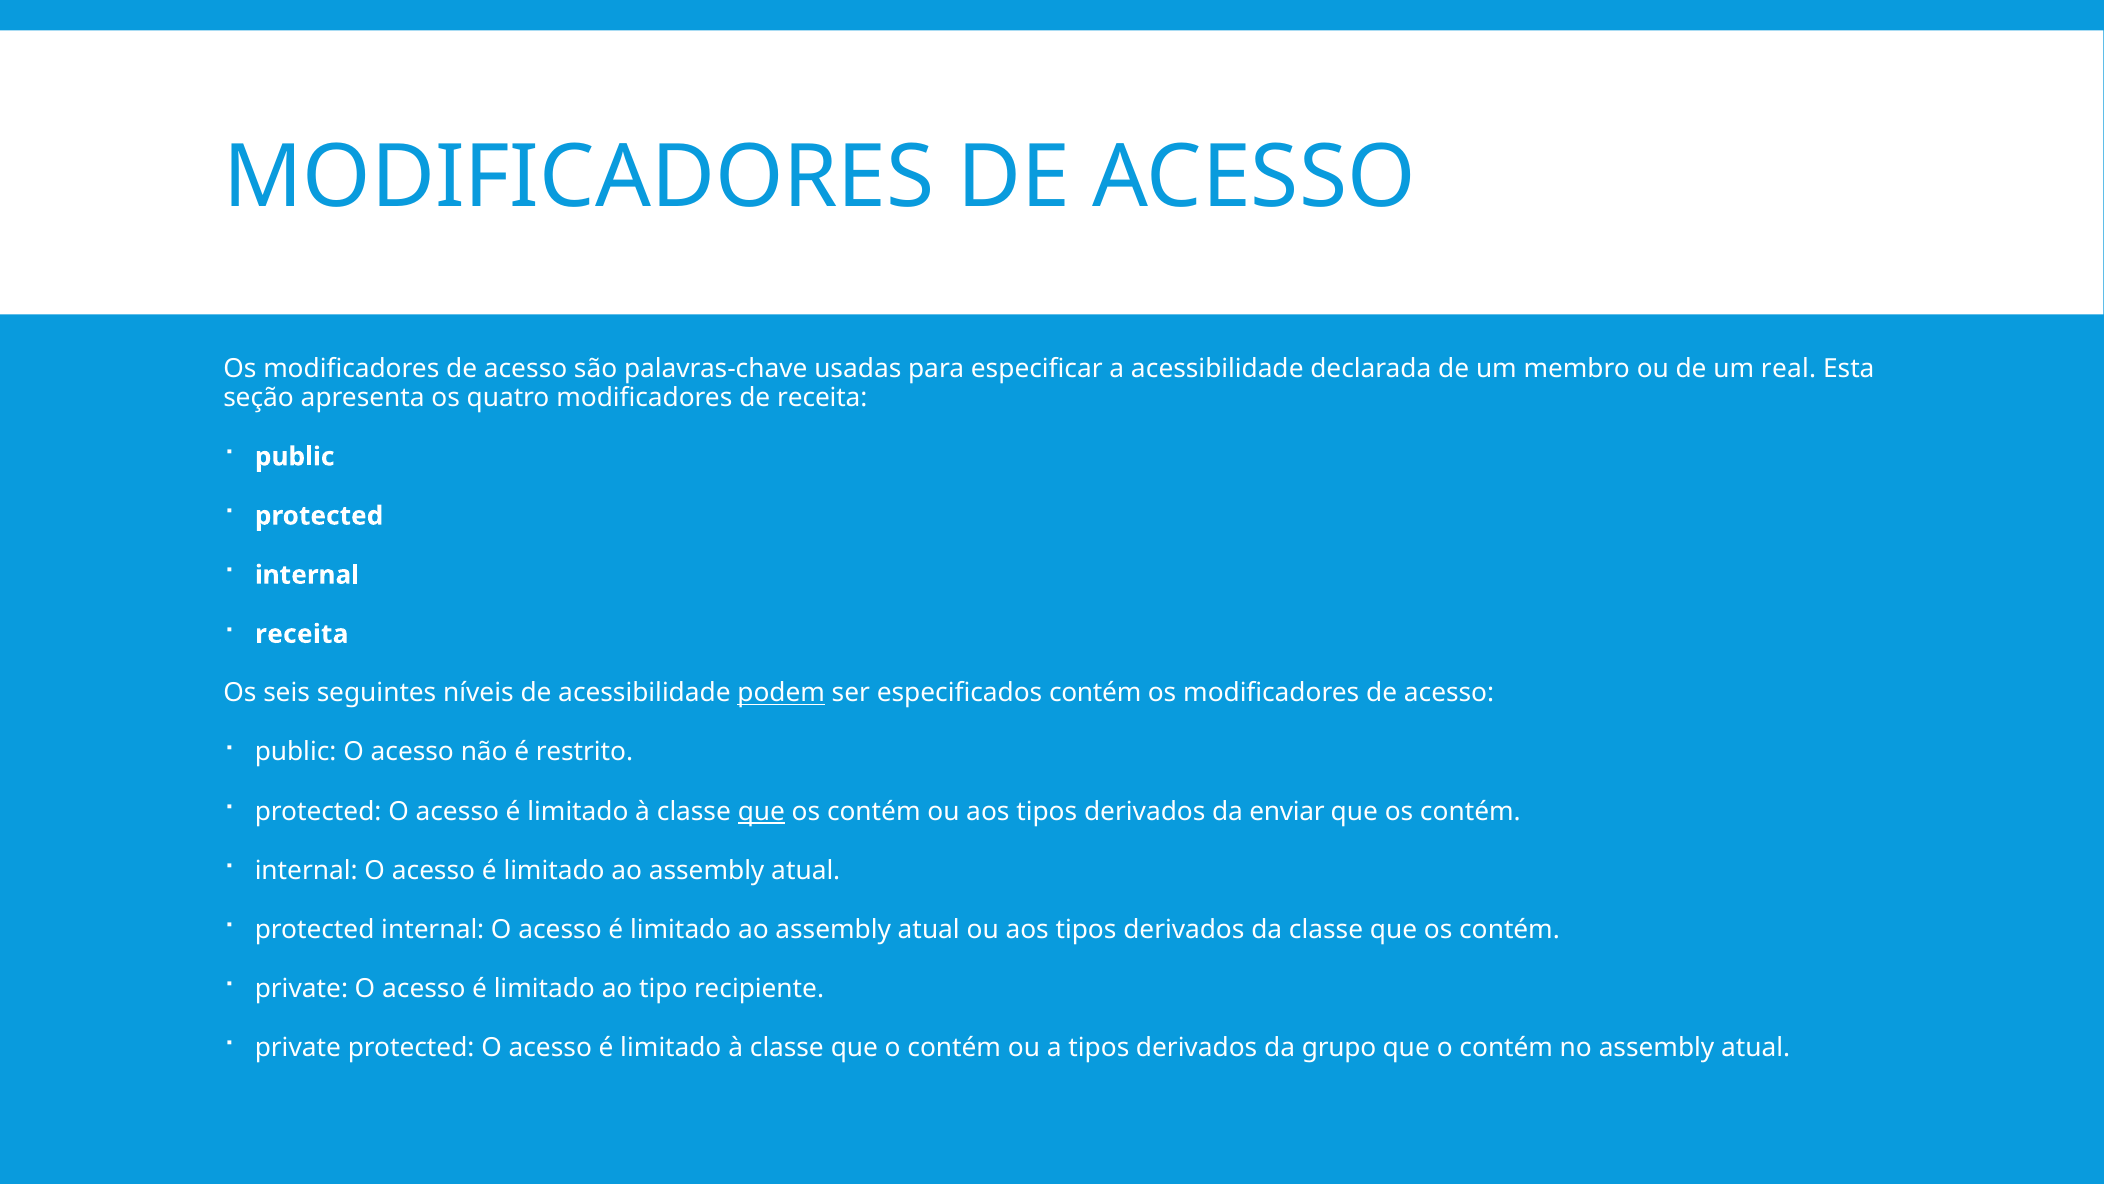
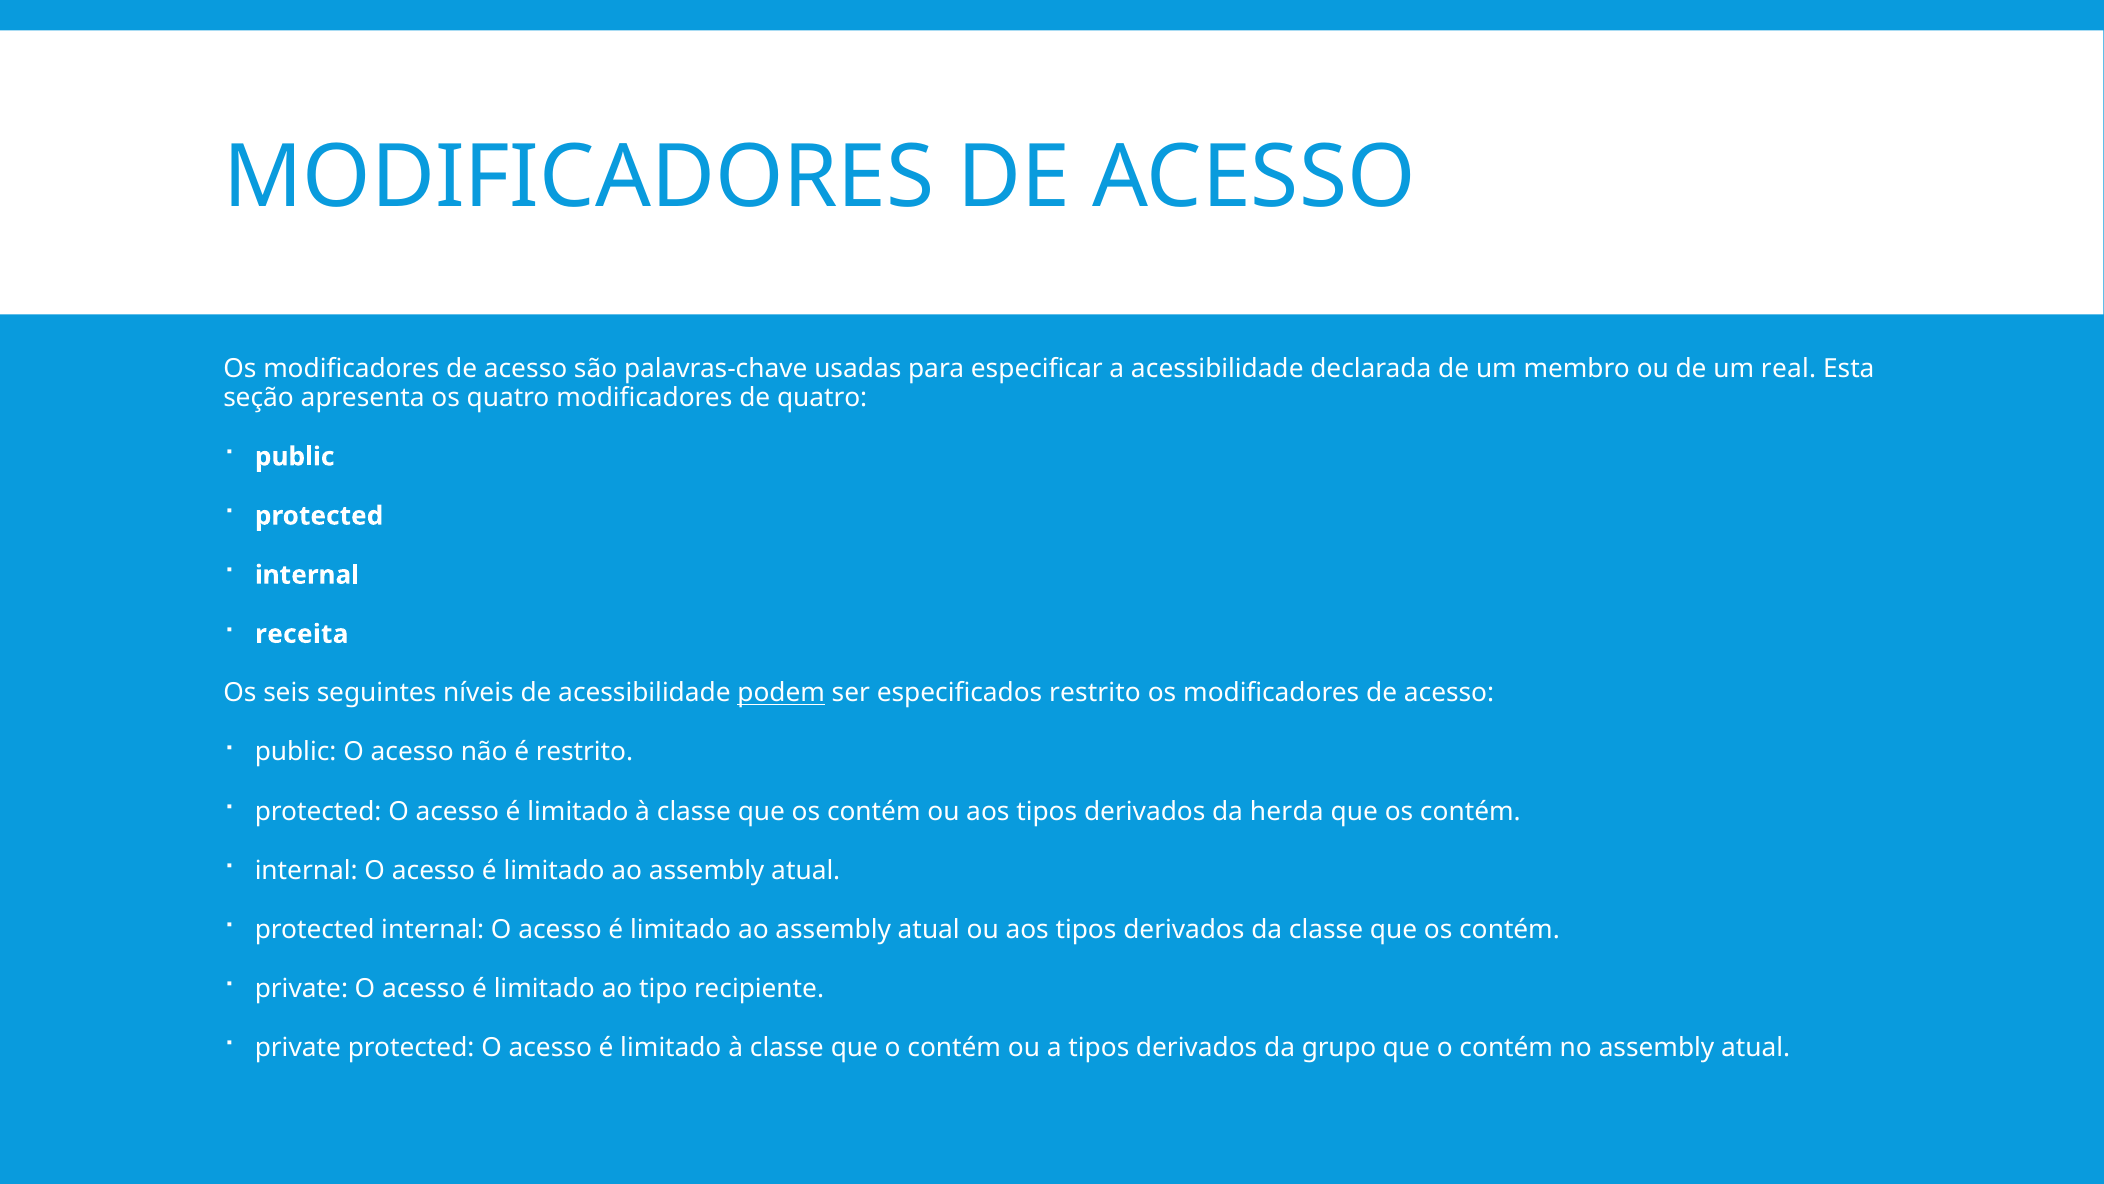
de receita: receita -> quatro (822, 398)
especificados contém: contém -> restrito (1095, 693)
que underline: present -> none (761, 811)
enviar: enviar -> herda (1287, 811)
